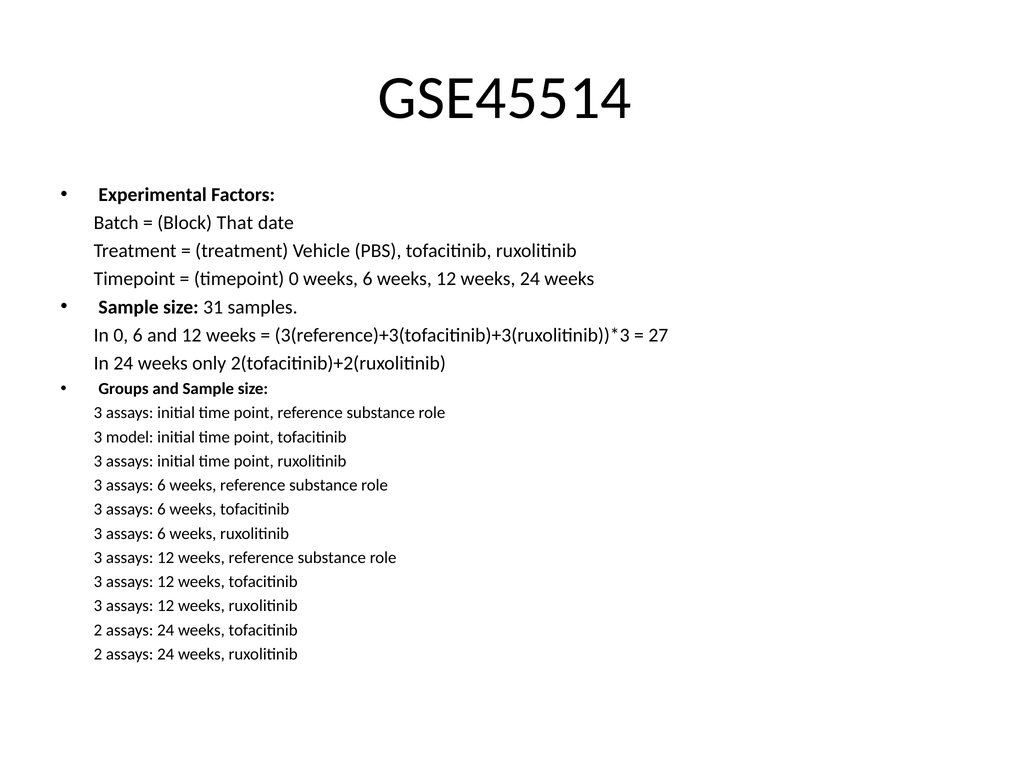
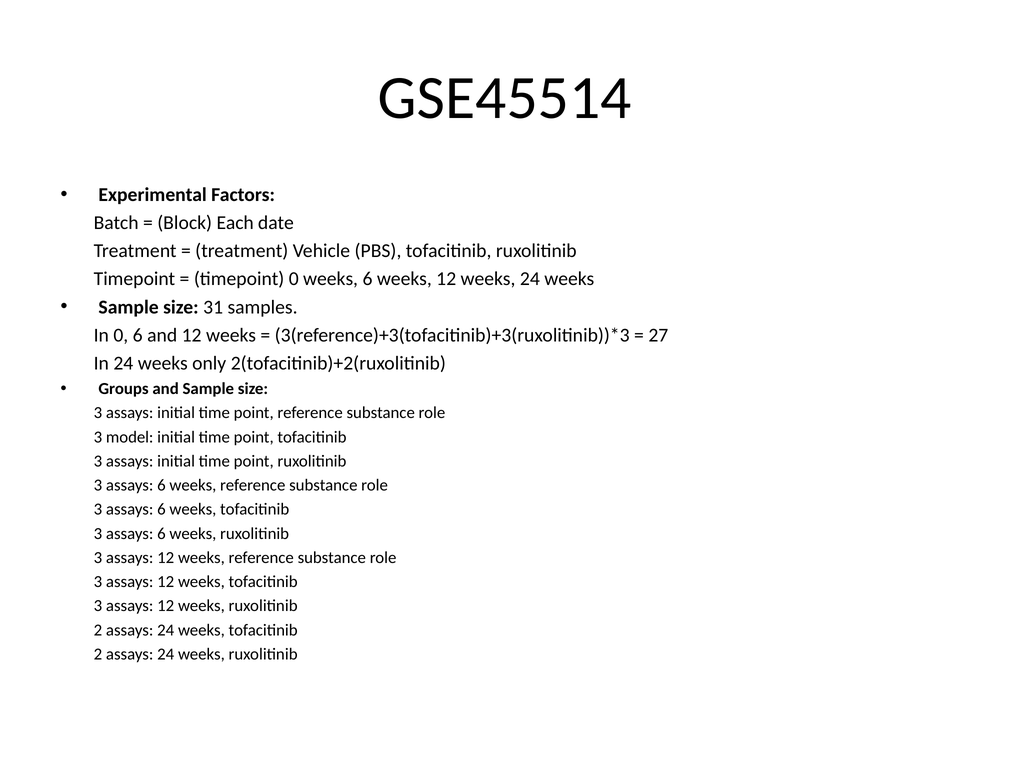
That: That -> Each (235, 223)
